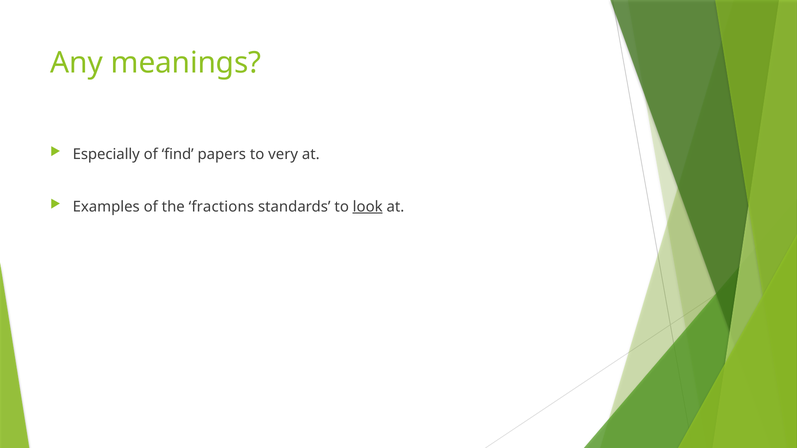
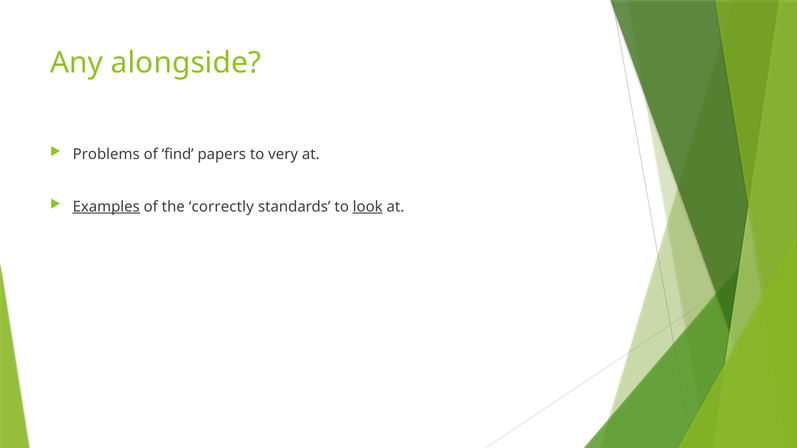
meanings: meanings -> alongside (186, 63)
Especially: Especially -> Problems (106, 154)
Examples underline: none -> present (106, 207)
fractions: fractions -> correctly (221, 207)
